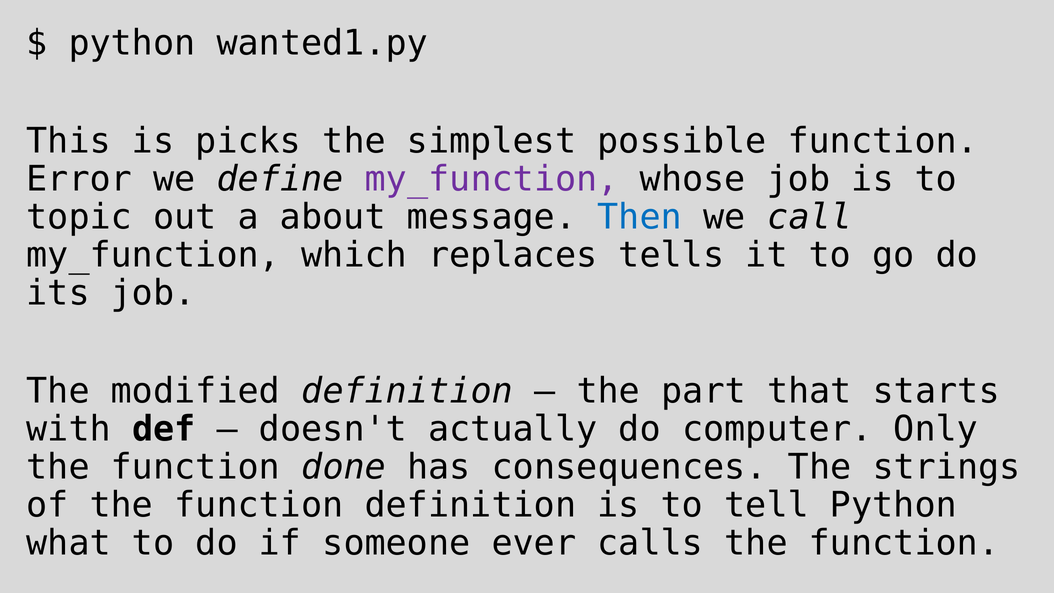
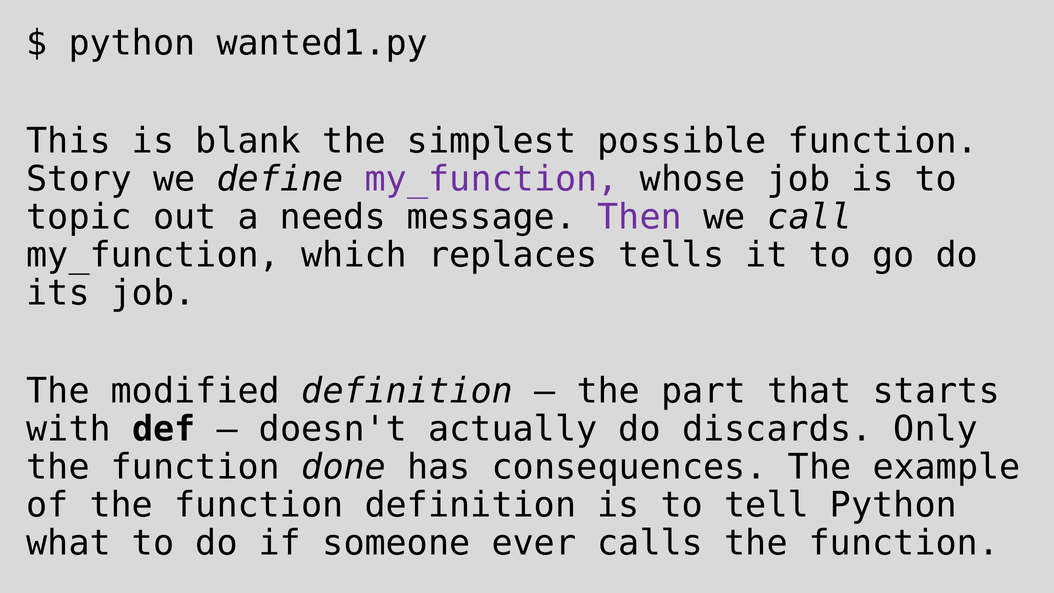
picks: picks -> blank (248, 141)
Error: Error -> Story (79, 179)
about: about -> needs (333, 217)
Then colour: blue -> purple (640, 217)
computer: computer -> discards (777, 429)
strings: strings -> example (947, 467)
